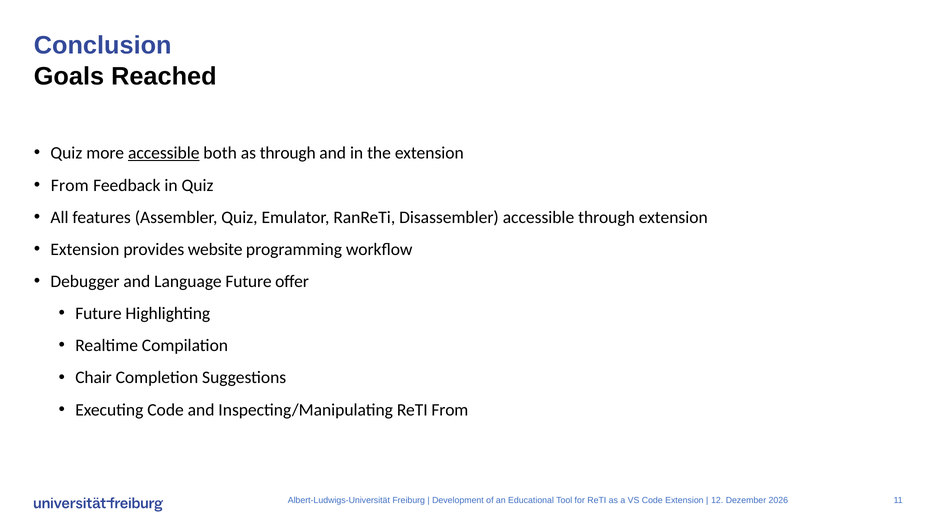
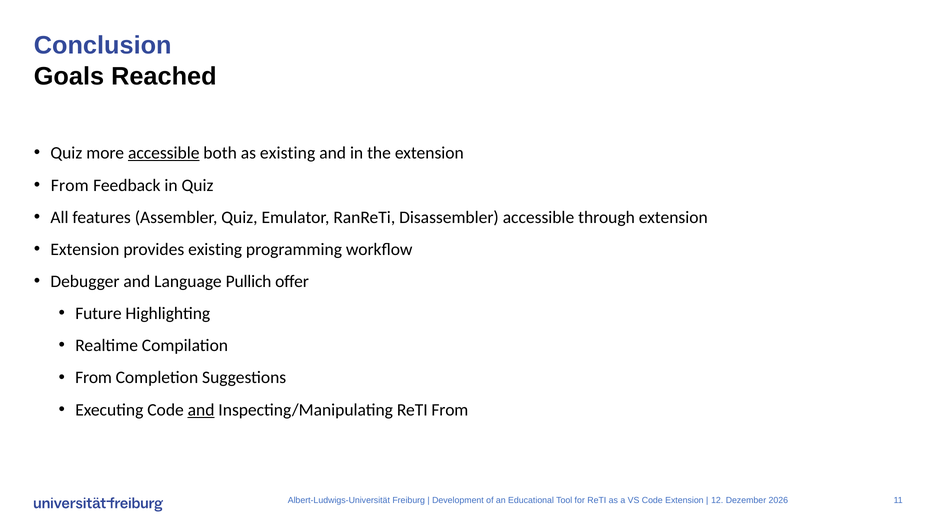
as through: through -> existing (288, 153)
provides website: website -> existing (215, 250)
Language Future: Future -> Pullich (249, 282)
Chair: Chair -> From (94, 378)
and underline: none -> present (201, 410)
